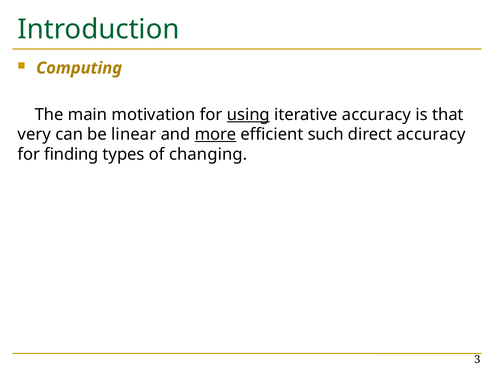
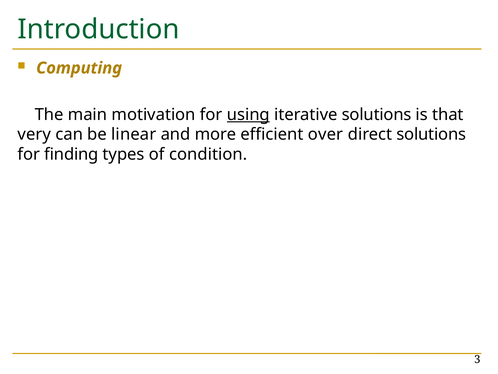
iterative accuracy: accuracy -> solutions (377, 114)
more underline: present -> none (216, 134)
such: such -> over (326, 134)
direct accuracy: accuracy -> solutions (431, 134)
changing: changing -> condition (208, 154)
